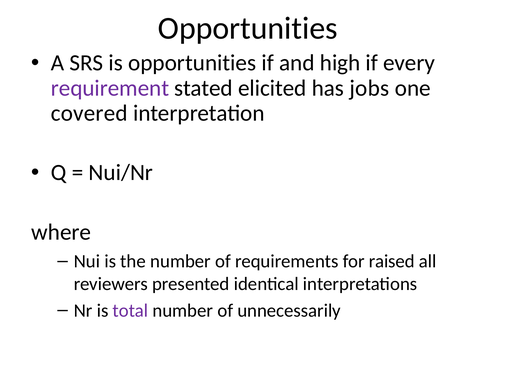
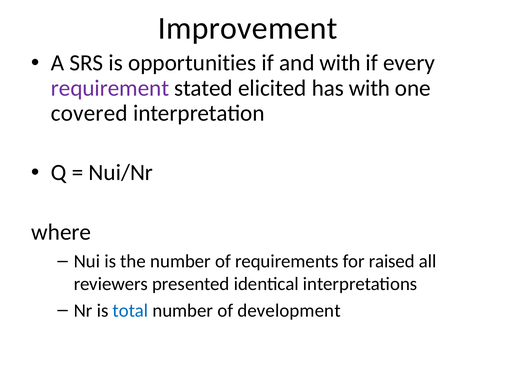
Opportunities: Opportunities -> Improvement (248, 28)
and high: high -> with (340, 63)
has jobs: jobs -> with (370, 88)
total colour: purple -> blue (130, 310)
unnecessarily: unnecessarily -> development (289, 310)
